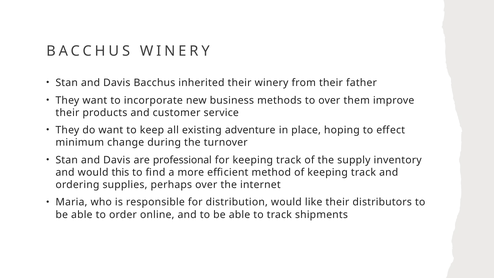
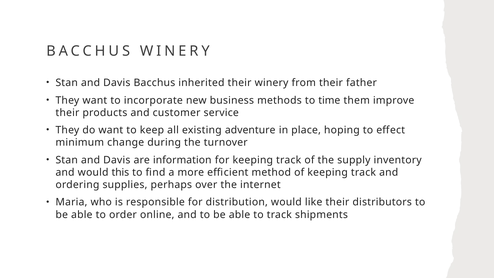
to over: over -> time (329, 100)
professional: professional -> information (182, 160)
